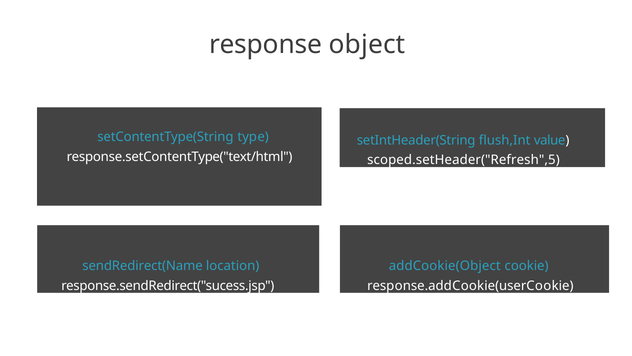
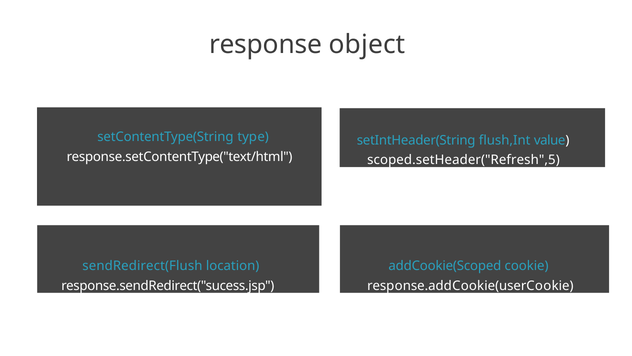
sendRedirect(Name: sendRedirect(Name -> sendRedirect(Flush (142, 266)
addCookie(Object: addCookie(Object -> addCookie(Scoped (445, 266)
